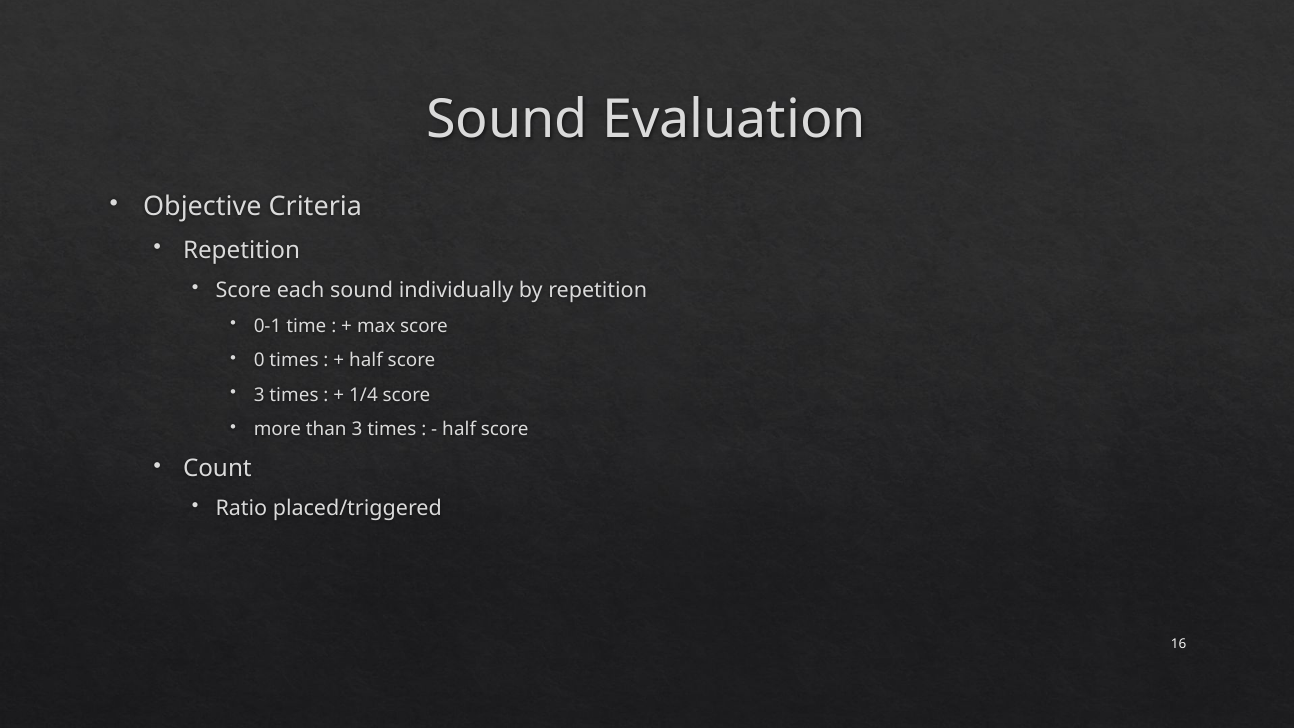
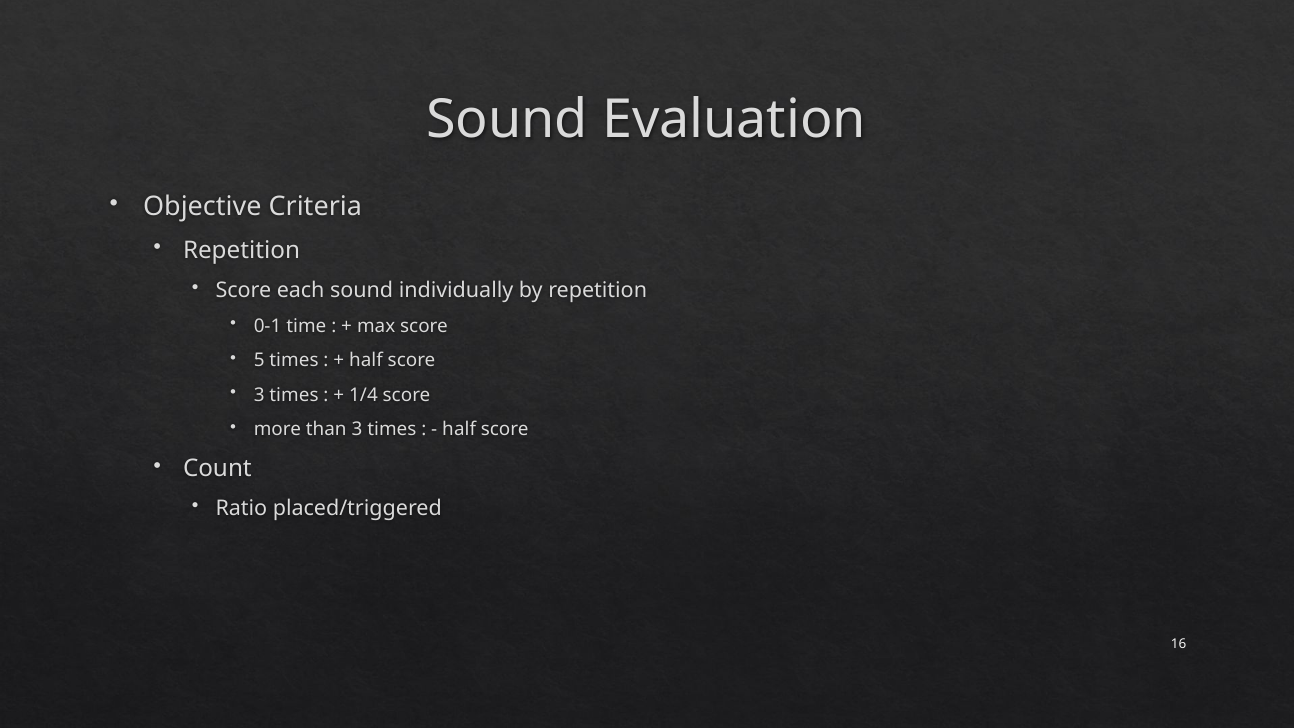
0: 0 -> 5 (259, 360)
